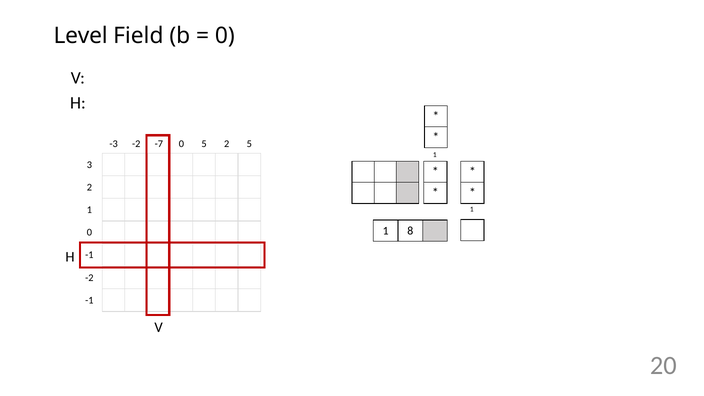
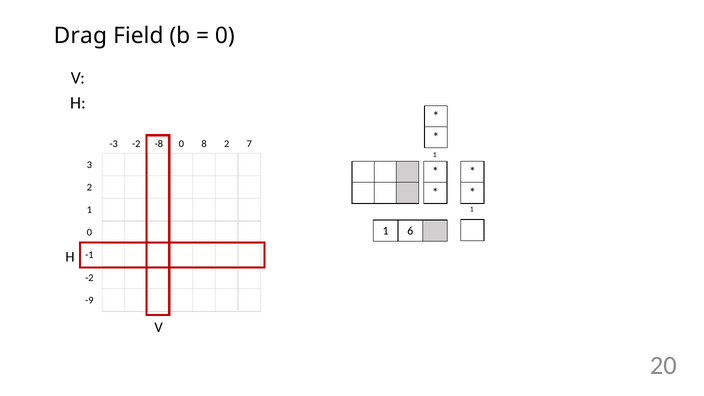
Level: Level -> Drag (80, 36)
-7: -7 -> -8 (159, 144)
0 5: 5 -> 8 (204, 144)
2 5: 5 -> 7 (249, 144)
8: 8 -> 6 (410, 231)
-1: -1 -> -9 (89, 300)
